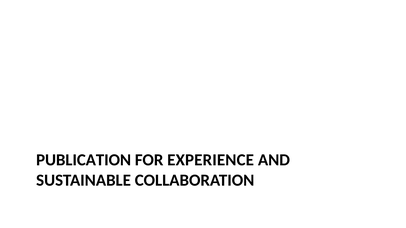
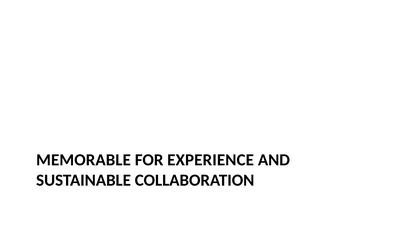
PUBLICATION: PUBLICATION -> MEMORABLE (84, 160)
